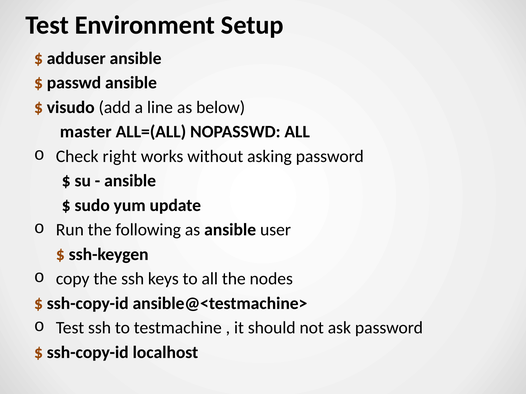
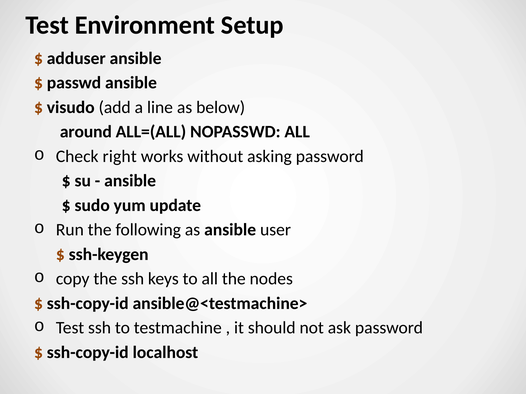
master: master -> around (86, 132)
